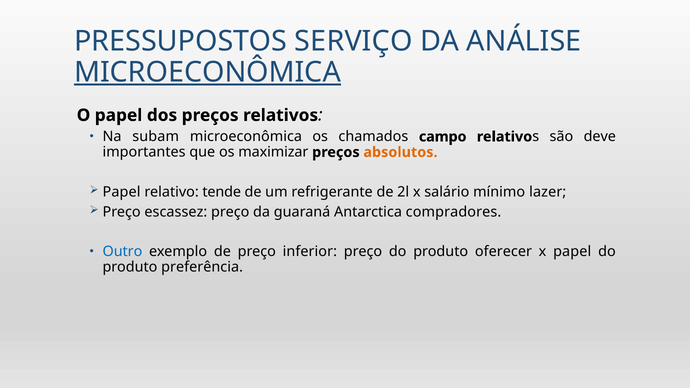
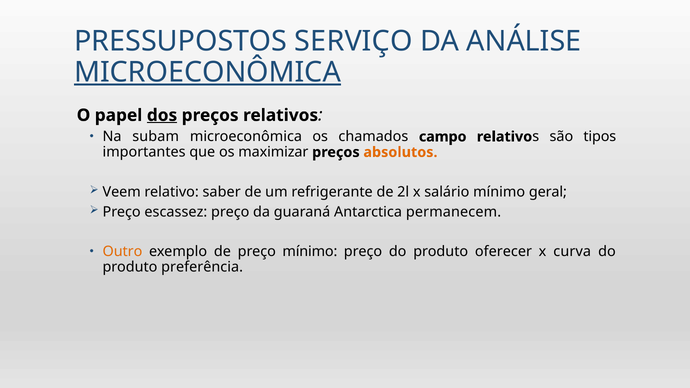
dos underline: none -> present (162, 115)
deve: deve -> tipos (600, 137)
Papel: Papel -> Veem (122, 192)
tende: tende -> saber (222, 192)
lazer: lazer -> geral (548, 192)
compradores: compradores -> permanecem (454, 212)
Outro colour: blue -> orange (122, 252)
preço inferior: inferior -> mínimo (310, 252)
x papel: papel -> curva (572, 252)
